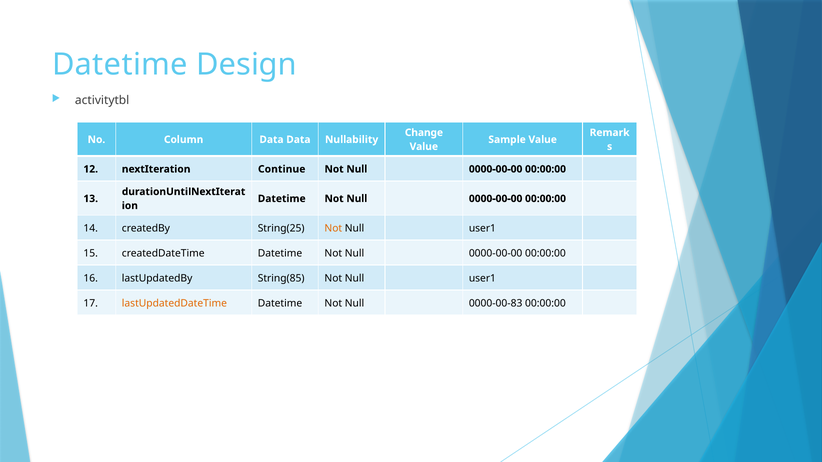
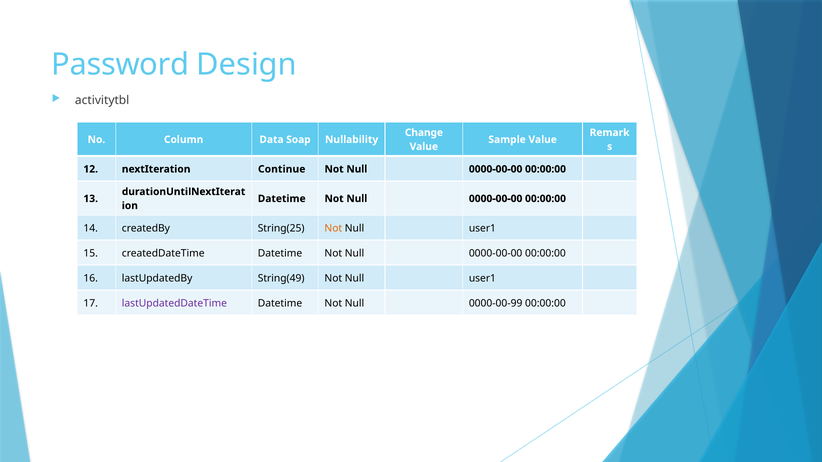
Datetime: Datetime -> Password (120, 65)
Data Data: Data -> Soap (298, 140)
String(85: String(85 -> String(49 (281, 278)
lastUpdatedDateTime colour: orange -> purple (174, 303)
0000-00-83: 0000-00-83 -> 0000-00-99 (496, 303)
